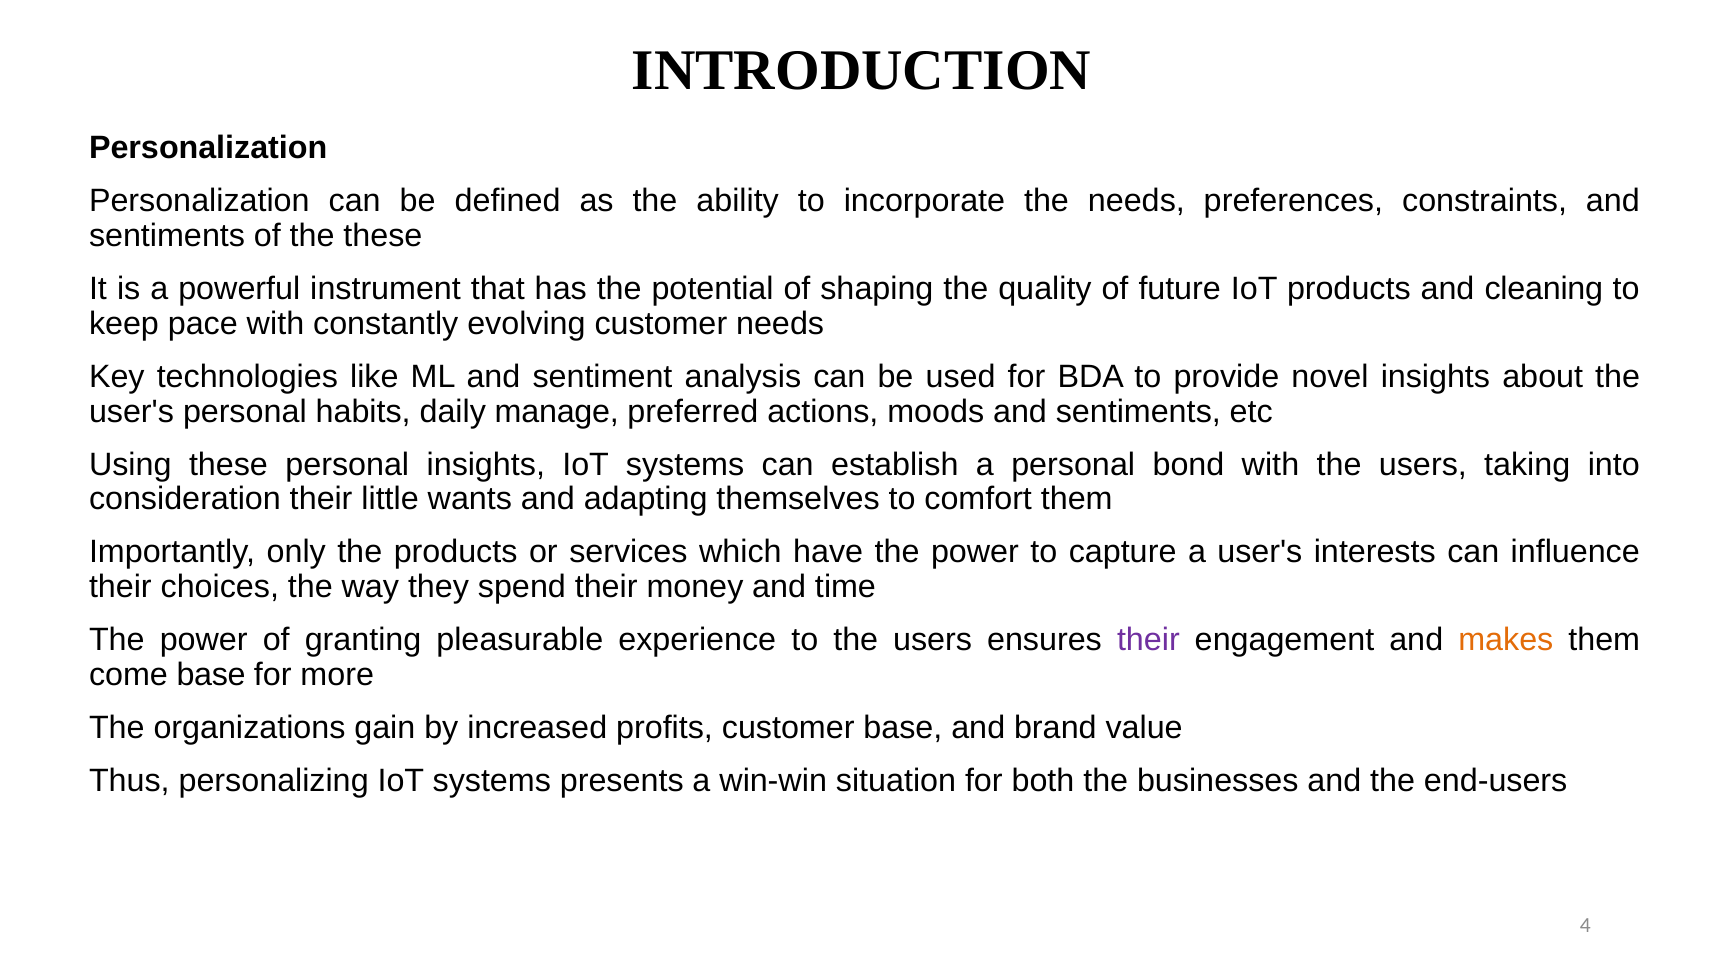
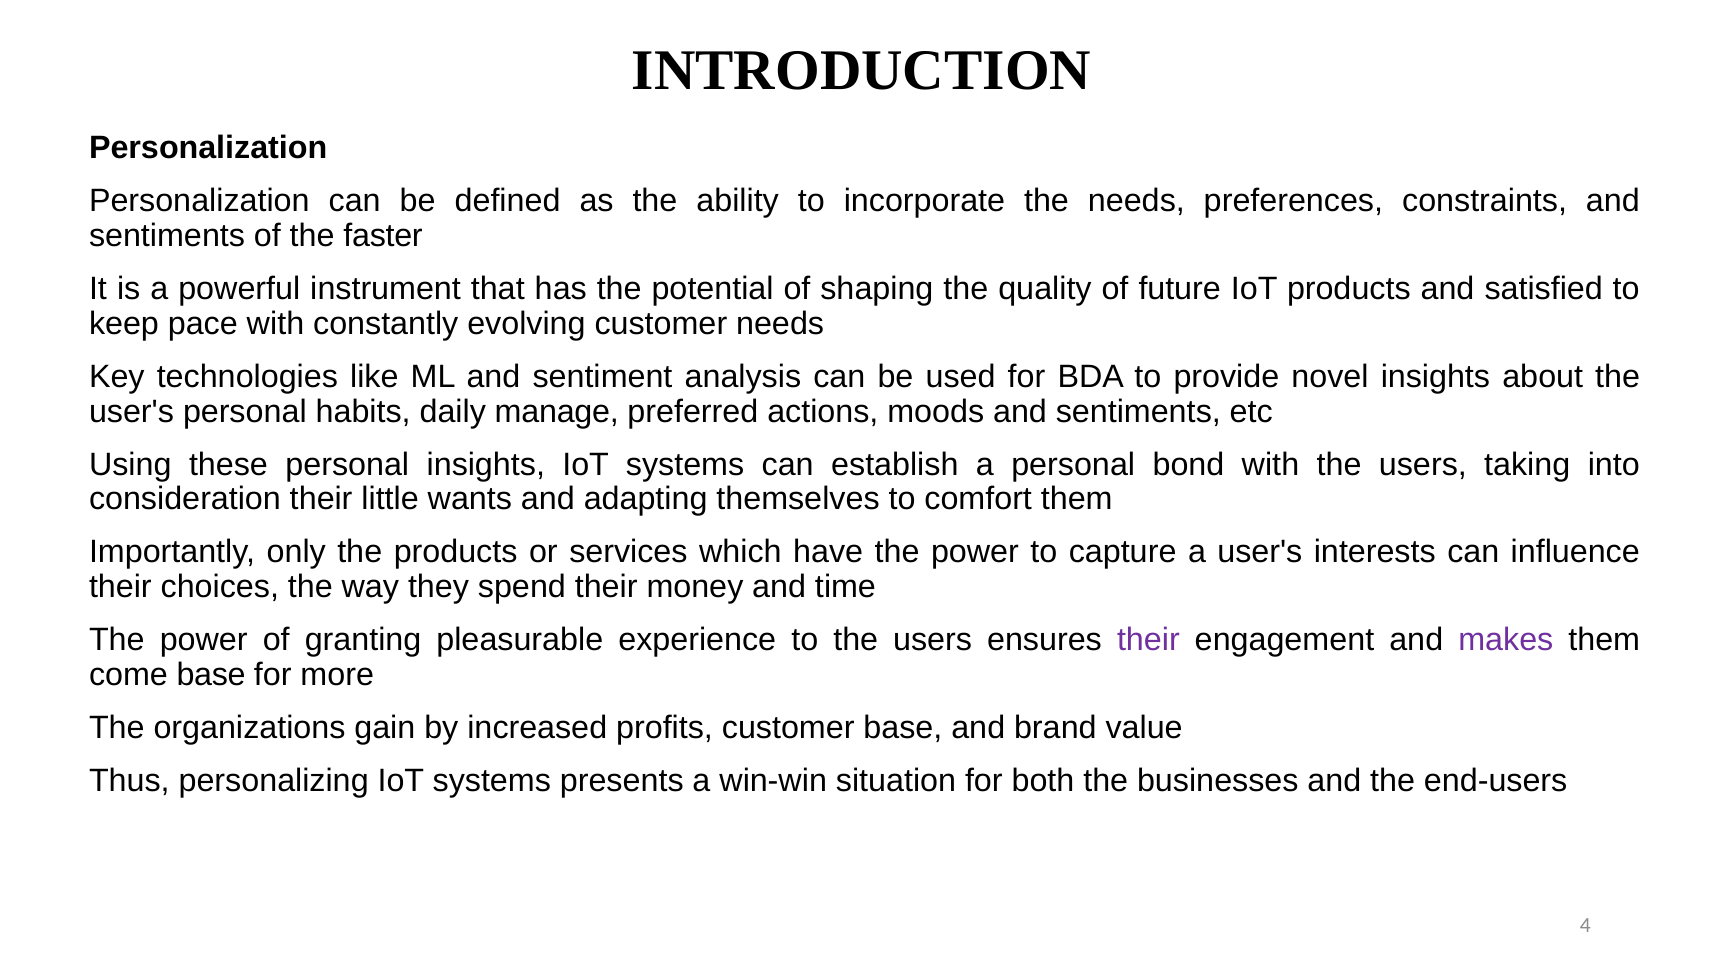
the these: these -> faster (383, 236)
cleaning: cleaning -> satisfied (1544, 289)
makes colour: orange -> purple (1506, 640)
